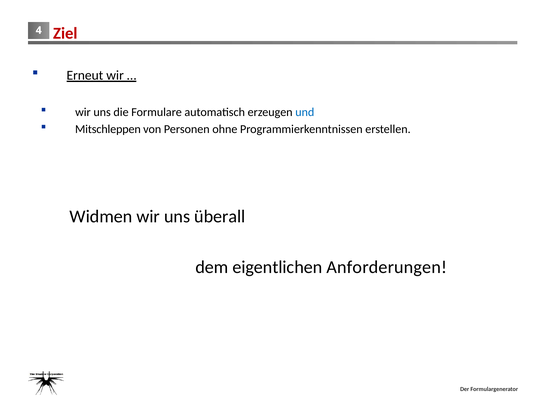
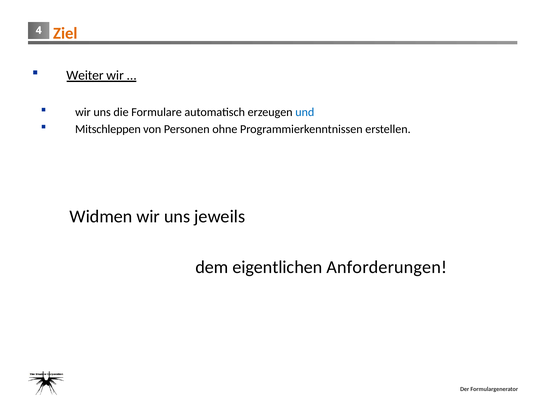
Ziel colour: red -> orange (65, 33)
Erneut: Erneut -> Weiter (85, 75)
überall: überall -> jeweils (220, 216)
